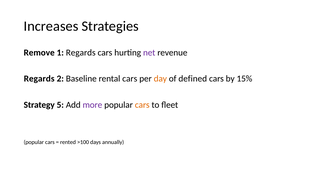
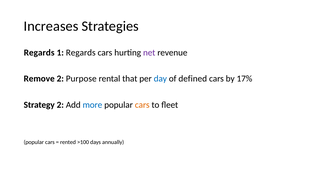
Remove: Remove -> Regards (39, 53)
Regards: Regards -> Remove (39, 79)
Baseline: Baseline -> Purpose (81, 79)
rental cars: cars -> that (130, 79)
day colour: orange -> blue (160, 79)
15%: 15% -> 17% (244, 79)
Strategy 5: 5 -> 2 (60, 105)
more colour: purple -> blue (92, 105)
